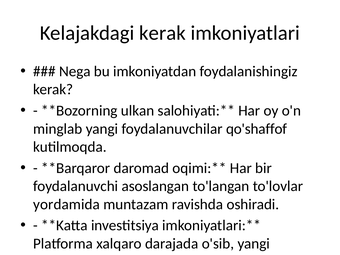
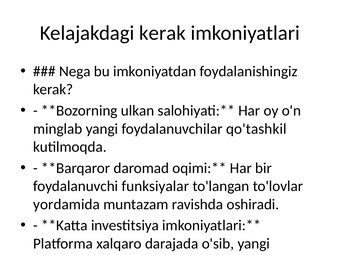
qo'shaffof: qo'shaffof -> qo'tashkil (256, 129)
asoslangan: asoslangan -> funksiyalar (155, 186)
